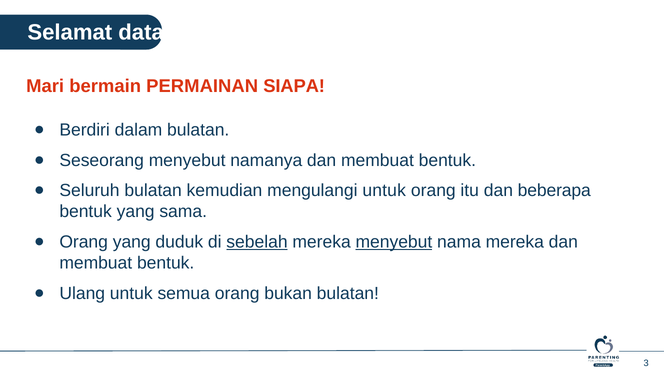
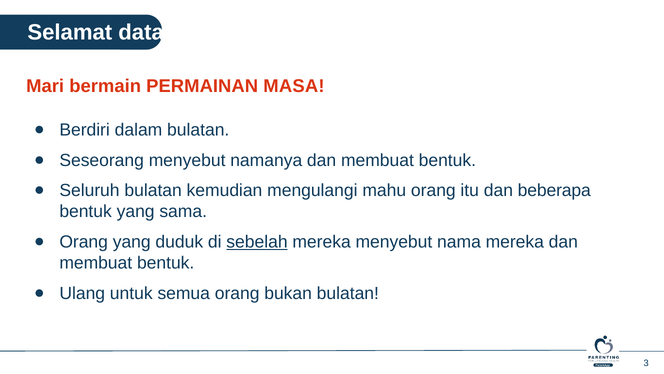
SIAPA: SIAPA -> MASA (294, 86)
mengulangi untuk: untuk -> mahu (384, 190)
menyebut underline: present -> none (394, 242)
